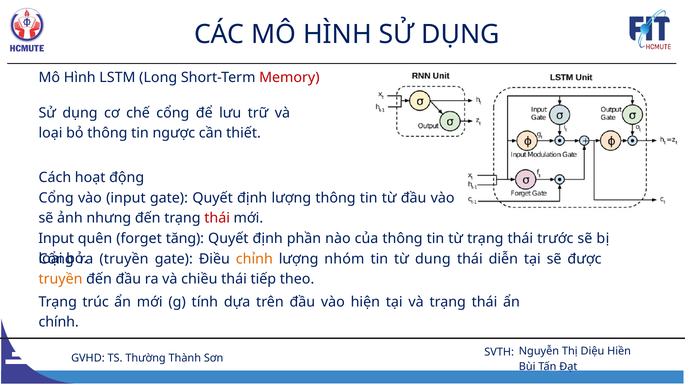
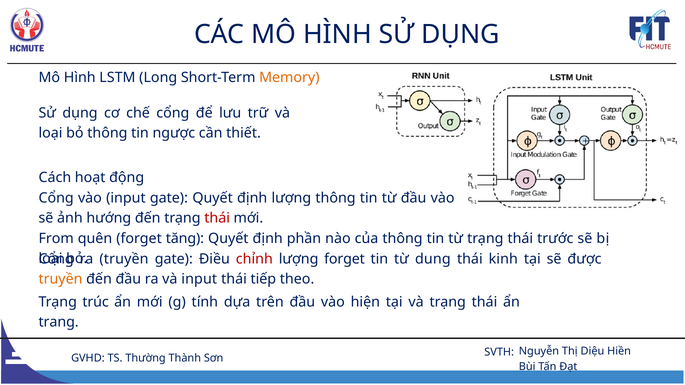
Memory colour: red -> orange (289, 77)
nhưng: nhưng -> hướng (109, 218)
Input: Input -> From (56, 239)
chỉnh colour: orange -> red (254, 259)
lượng nhóm: nhóm -> forget (345, 259)
diễn: diễn -> kinh (503, 259)
và chiều: chiều -> input (199, 279)
chính: chính -> trang (59, 323)
